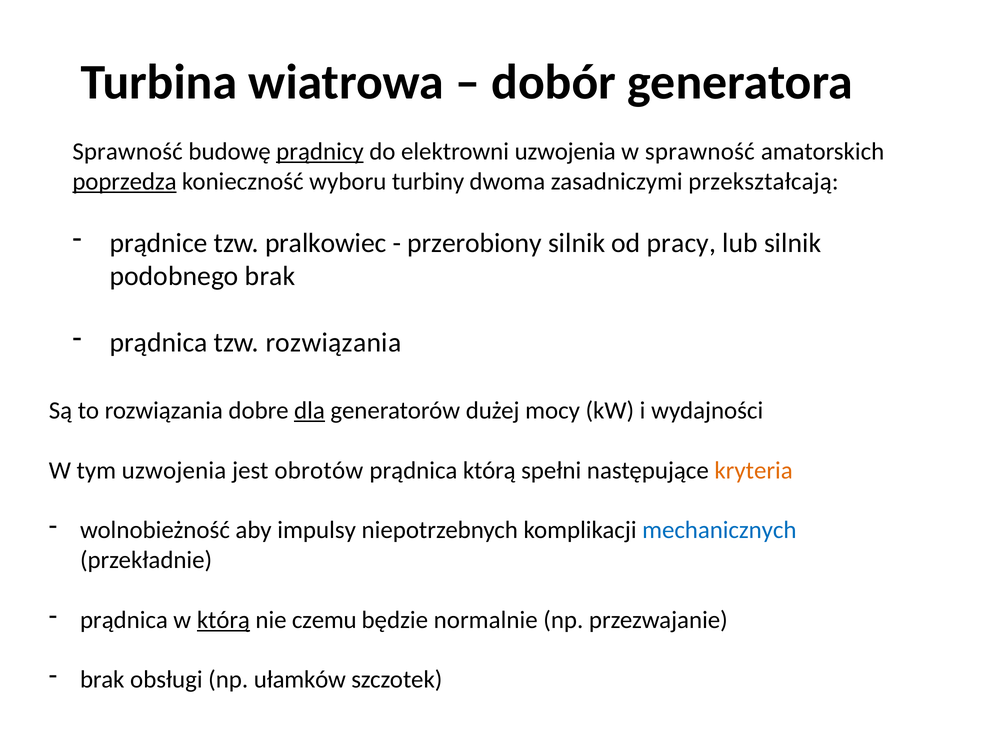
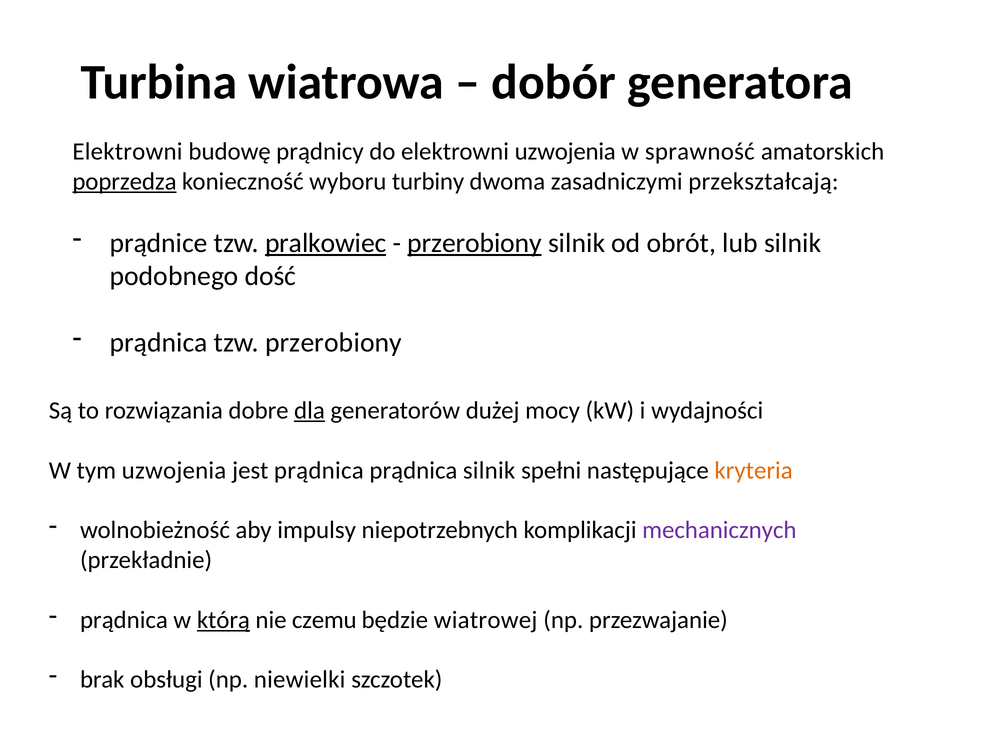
Sprawność: Sprawność -> Elektrowni (127, 152)
prądnicy underline: present -> none (320, 152)
pralkowiec underline: none -> present (326, 243)
przerobiony underline: none -> present (475, 243)
pracy: pracy -> obrót (681, 243)
podobnego brak: brak -> dość (270, 277)
tzw rozwiązania: rozwiązania -> przerobiony (334, 343)
jest obrotów: obrotów -> prądnica (319, 471)
prądnica którą: którą -> silnik (489, 471)
mechanicznych colour: blue -> purple (719, 531)
normalnie: normalnie -> wiatrowej (486, 621)
ułamków: ułamków -> niewielki (300, 680)
